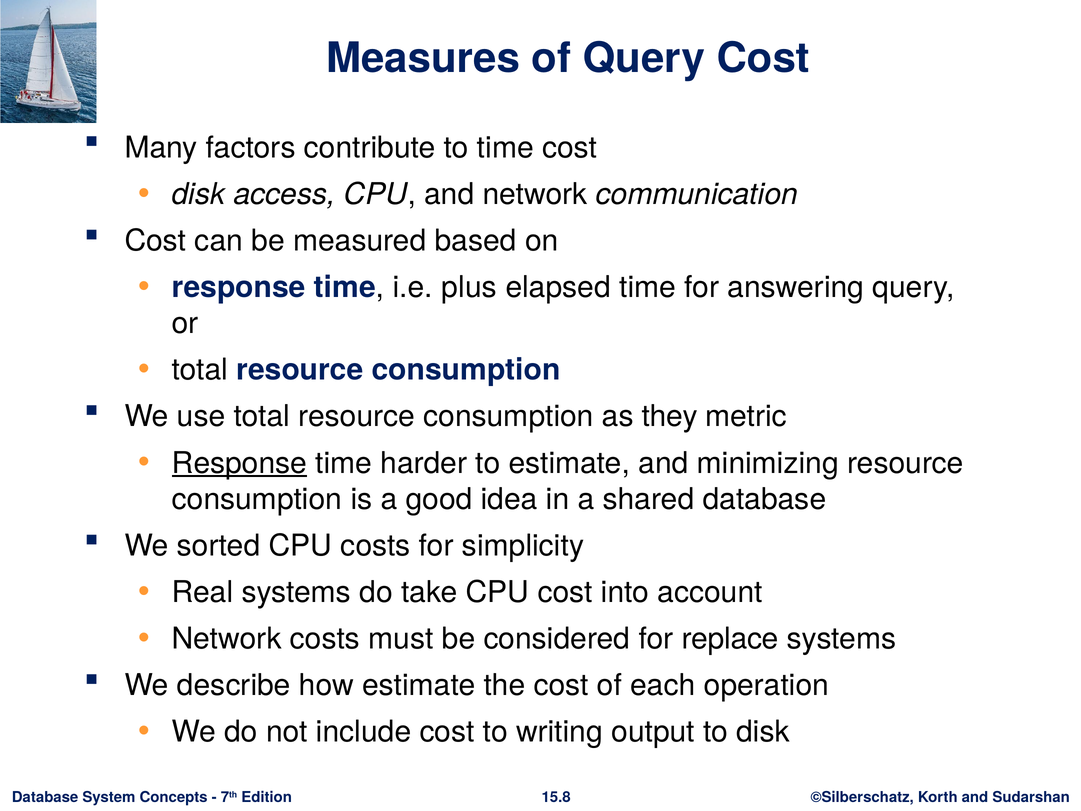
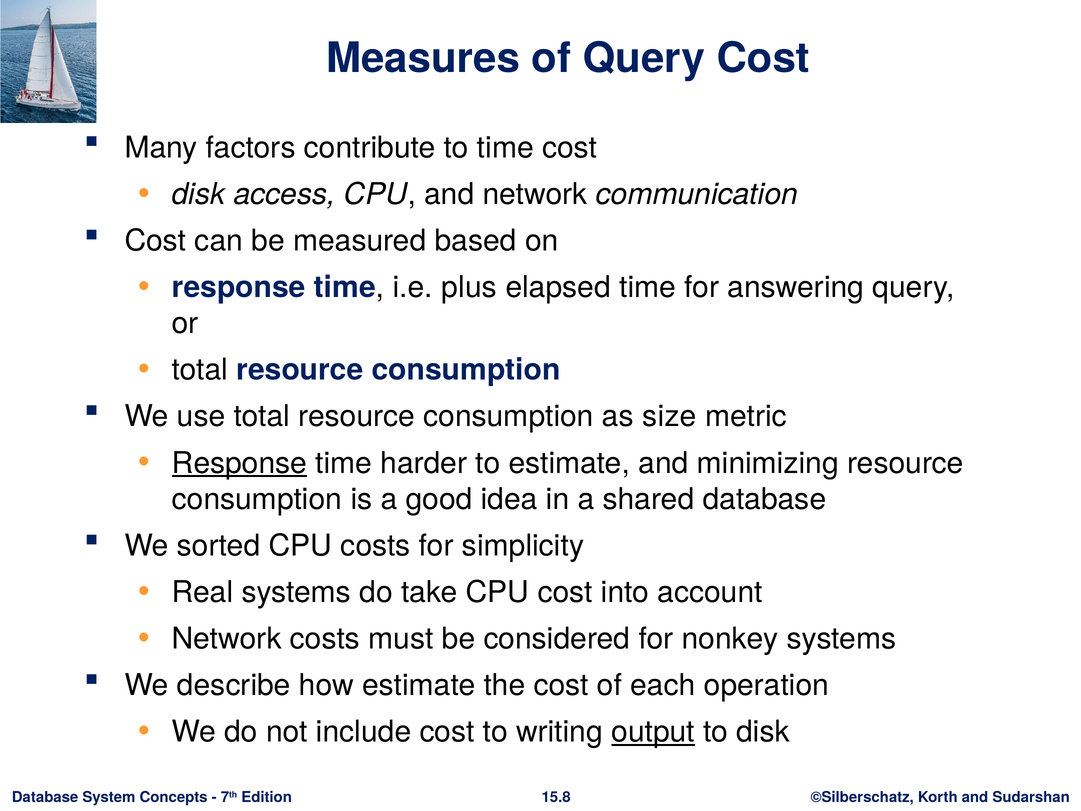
they: they -> size (669, 416)
replace: replace -> nonkey (730, 639)
output underline: none -> present (653, 732)
